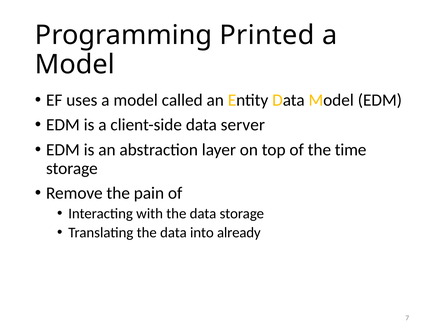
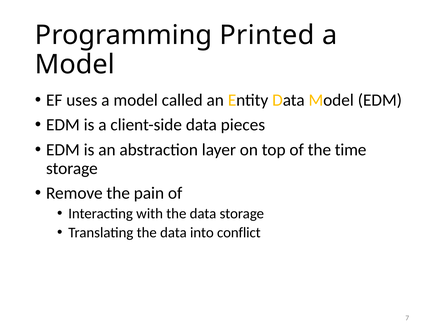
server: server -> pieces (243, 125)
already: already -> conflict (239, 233)
